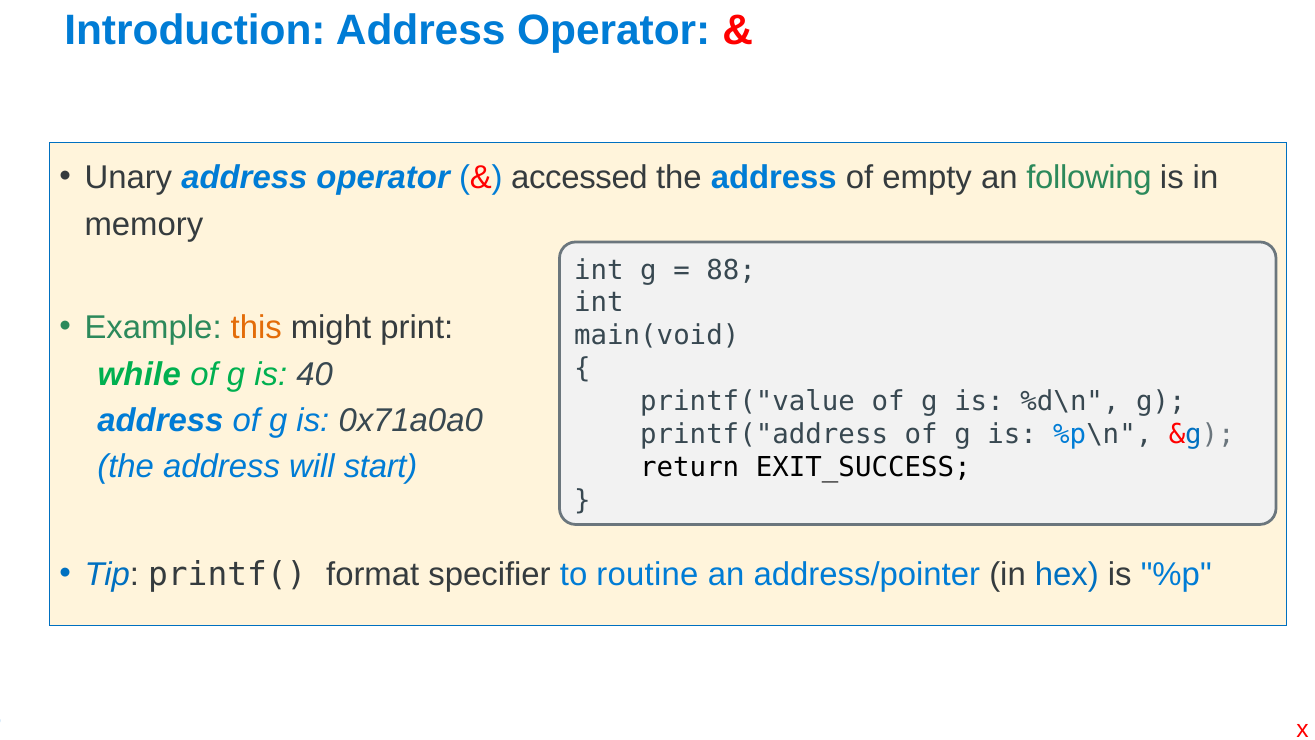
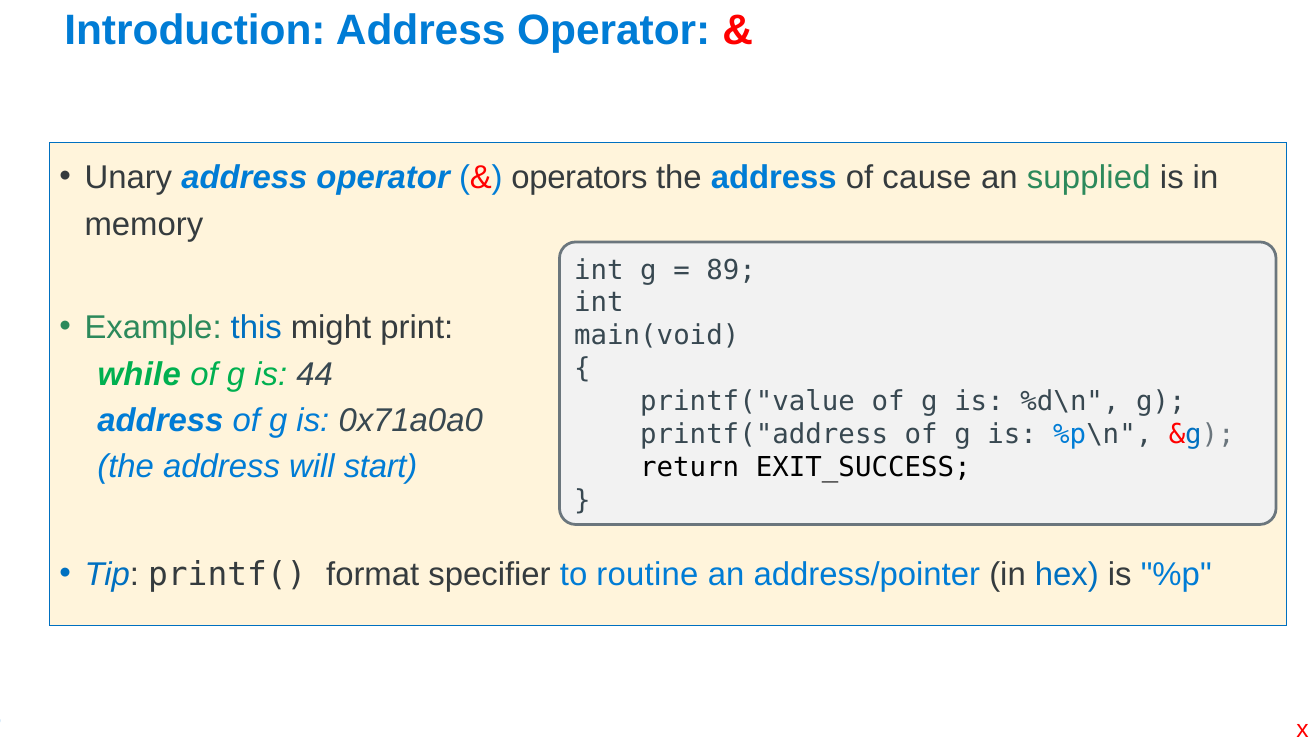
accessed: accessed -> operators (579, 177)
empty: empty -> cause (927, 177)
following: following -> supplied (1089, 177)
88: 88 -> 89 (731, 270)
this colour: orange -> blue (256, 328)
40: 40 -> 44 (315, 374)
